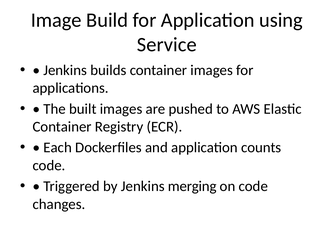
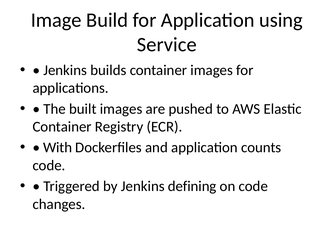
Each: Each -> With (58, 147)
merging: merging -> defining (192, 186)
